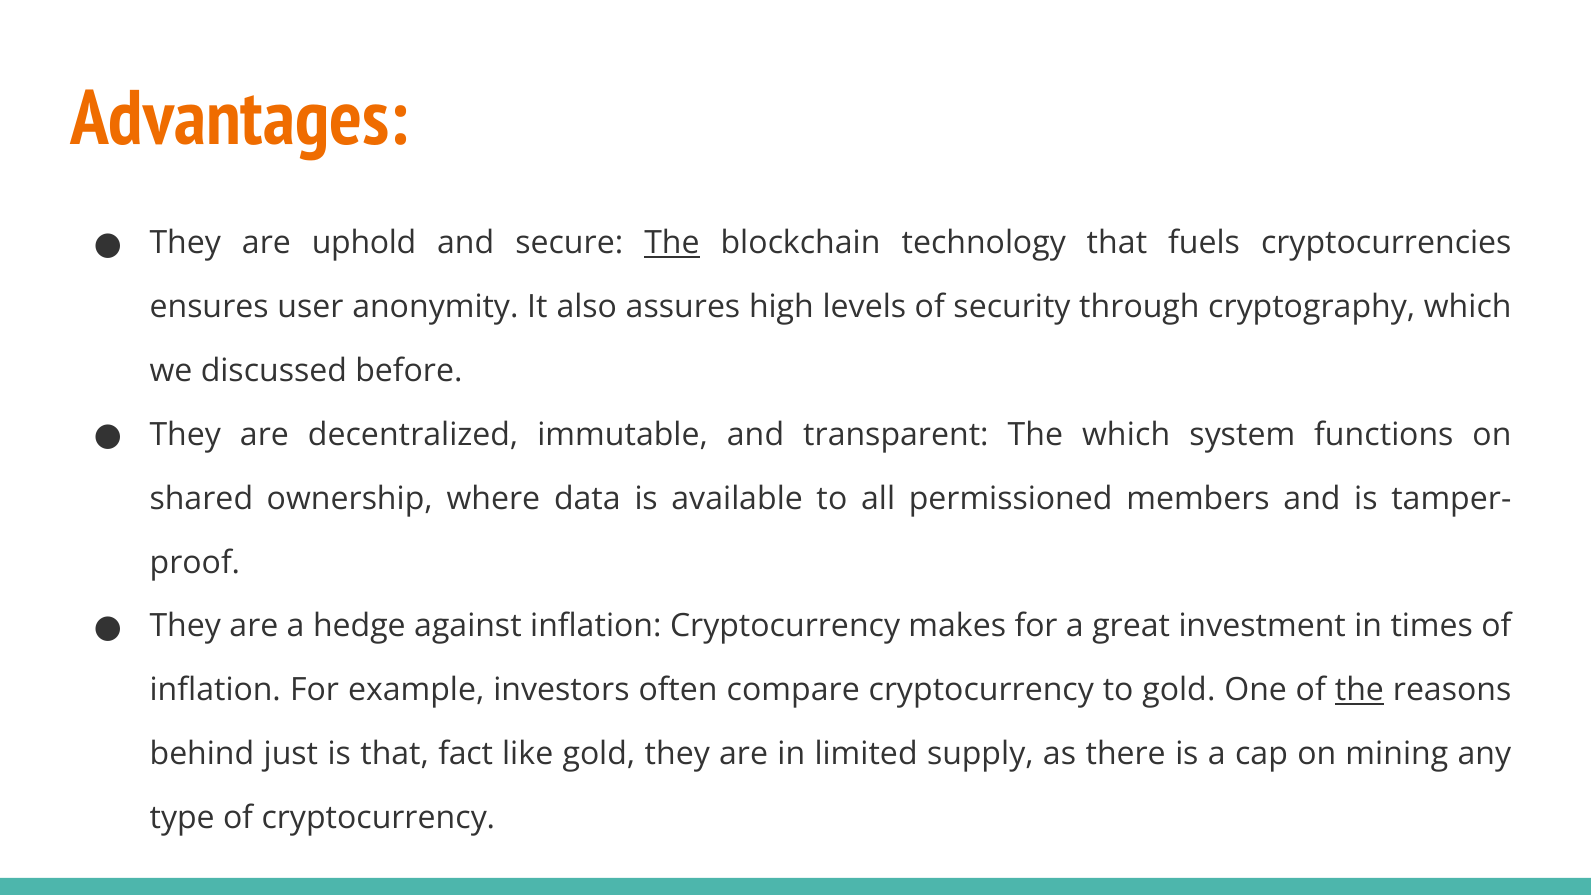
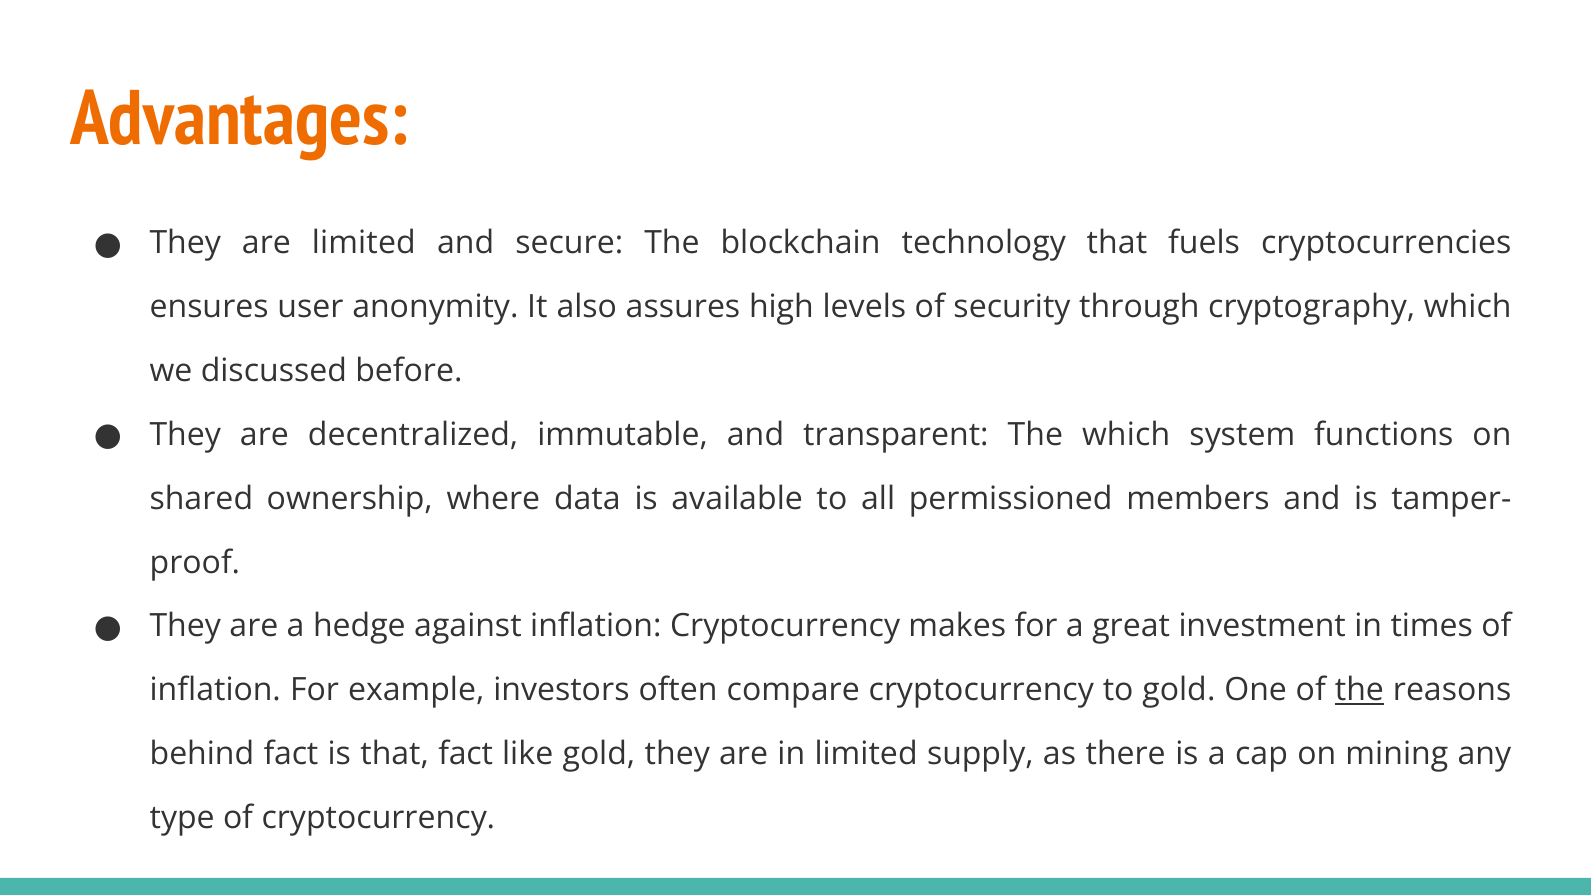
are uphold: uphold -> limited (364, 243)
The underline: present -> none (672, 243)
behind just: just -> fact (291, 754)
